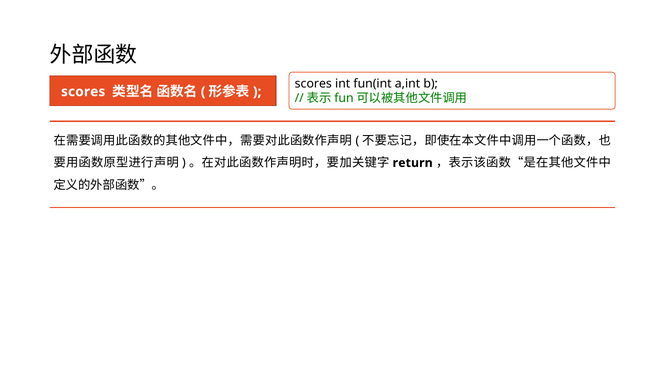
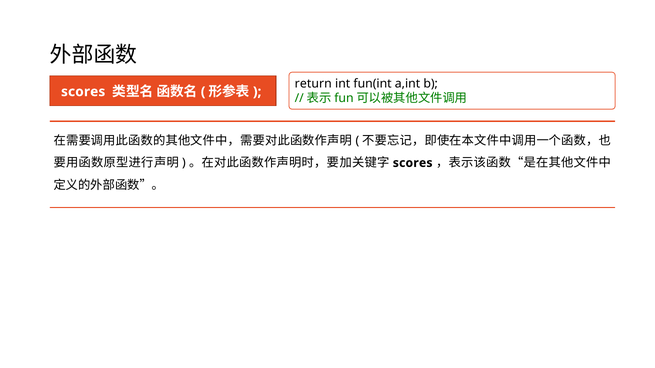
scores: scores -> return (313, 84)
return: return -> scores (413, 163)
